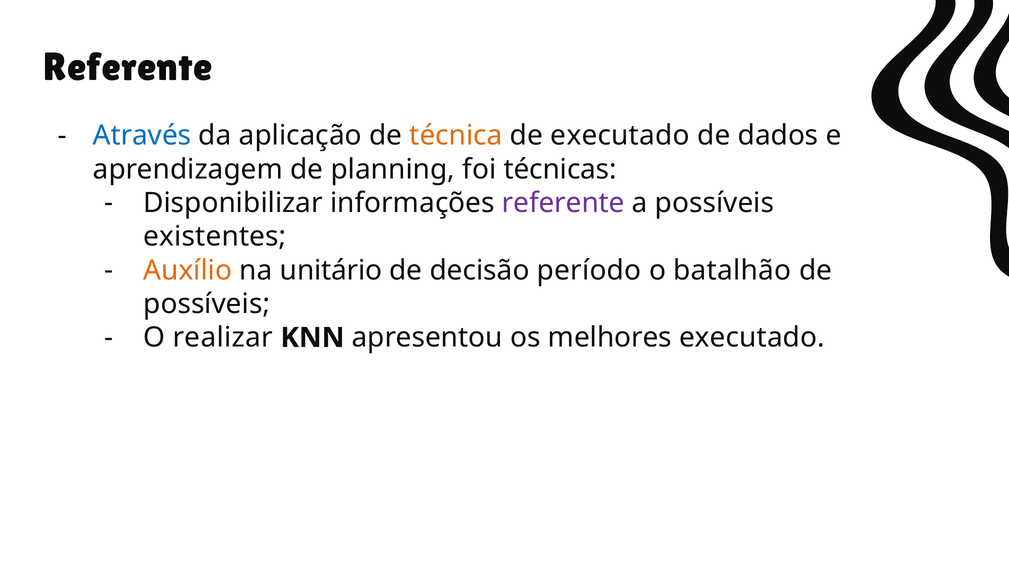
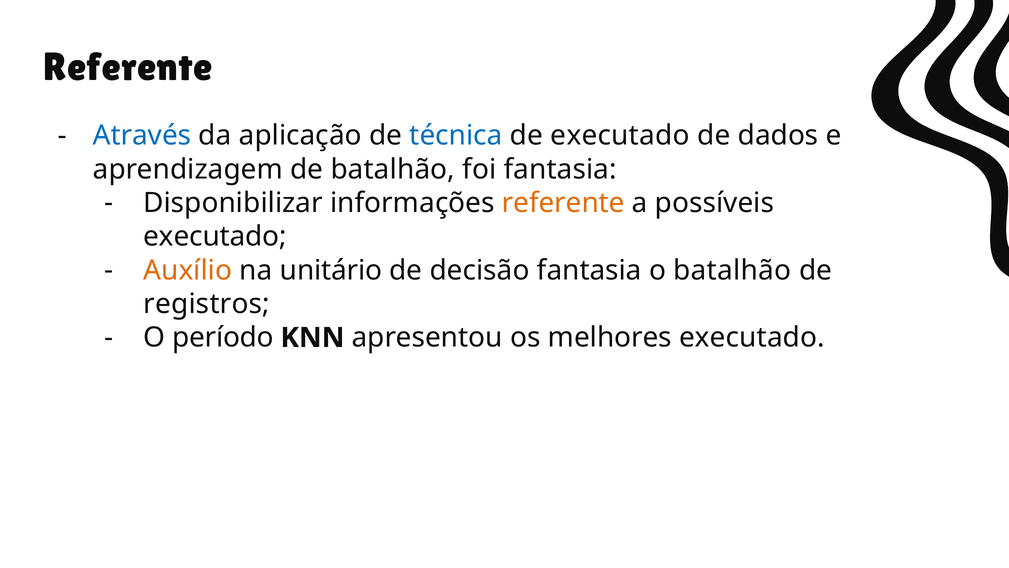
técnica colour: orange -> blue (456, 136)
de planning: planning -> batalhão (393, 169)
foi técnicas: técnicas -> fantasia (560, 169)
referente colour: purple -> orange (563, 203)
existentes: existentes -> executado (215, 237)
decisão período: período -> fantasia (589, 270)
possíveis: possíveis -> registros (207, 304)
realizar: realizar -> período (223, 337)
